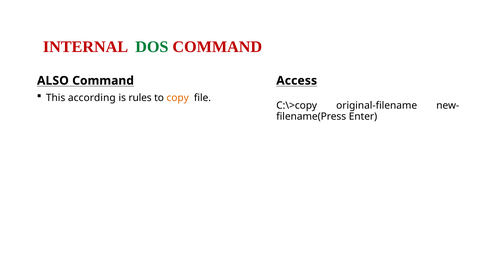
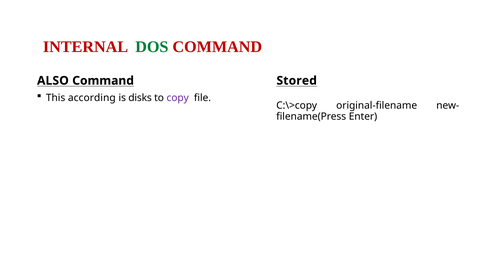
Access: Access -> Stored (297, 81)
rules: rules -> disks (140, 98)
copy colour: orange -> purple (178, 98)
